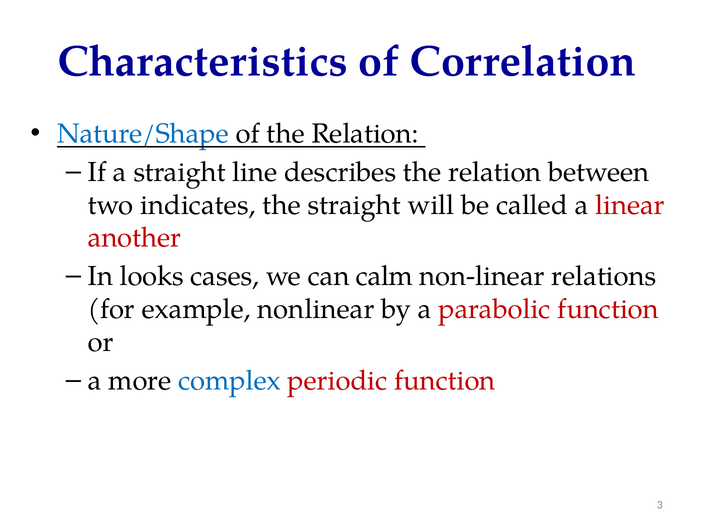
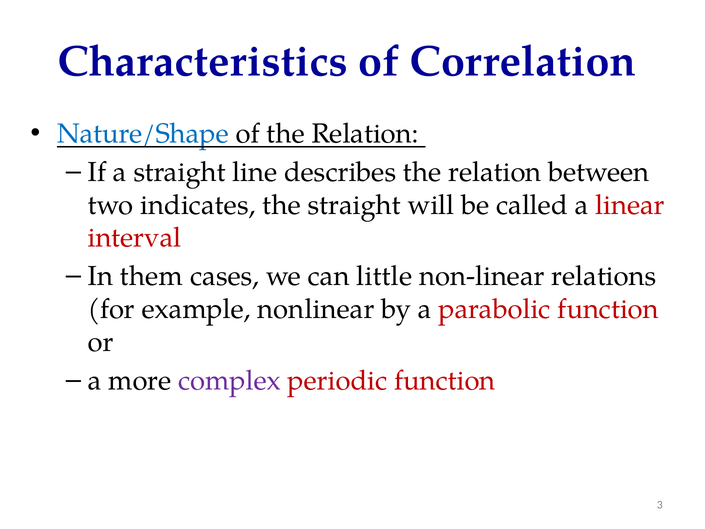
another: another -> interval (134, 238)
looks: looks -> them (151, 276)
calm: calm -> little (384, 276)
complex colour: blue -> purple (229, 380)
